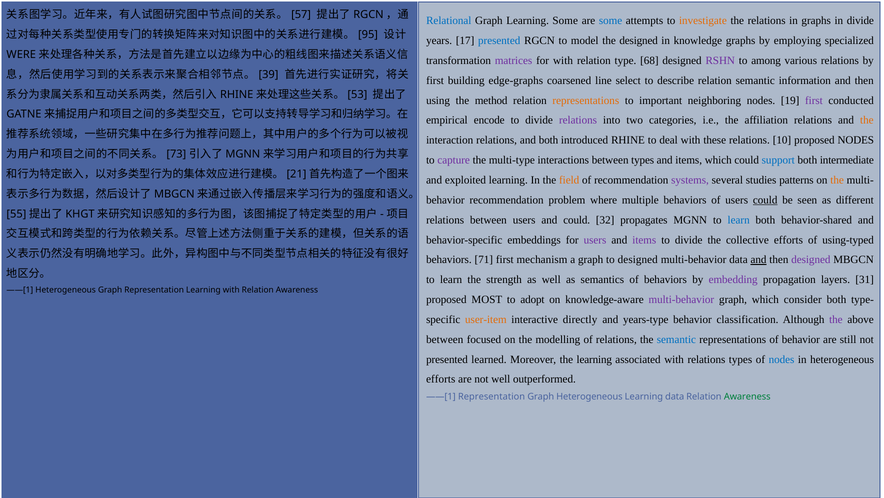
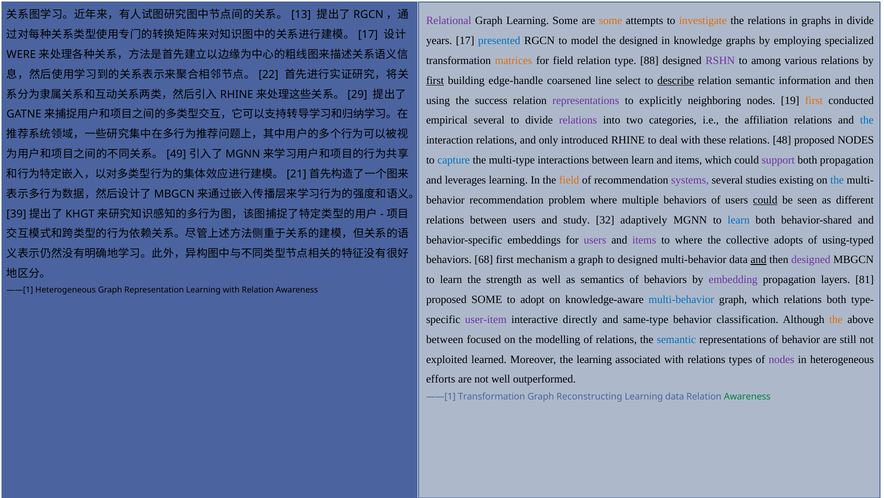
57: 57 -> 13 (301, 15)
Relational colour: blue -> purple (449, 21)
some colour: blue -> orange (611, 21)
95: 95 -> 17 (368, 35)
matrices colour: purple -> orange (514, 60)
for with: with -> field (563, 60)
68: 68 -> 88 (649, 60)
39: 39 -> 22 (268, 74)
first underline: none -> present (435, 80)
edge-graphs: edge-graphs -> edge-handle (516, 80)
describe underline: none -> present (676, 80)
53: 53 -> 29 (357, 94)
method: method -> success (491, 100)
representations colour: orange -> purple (586, 100)
important: important -> explicitly (661, 100)
first colour: purple -> orange (814, 100)
empirical encode: encode -> several (489, 120)
the colour: orange -> blue (867, 120)
and both: both -> only (549, 140)
10: 10 -> 48 (782, 140)
73: 73 -> 49 (176, 154)
capture colour: purple -> blue (454, 160)
between types: types -> learn (643, 160)
support colour: blue -> purple (778, 160)
both intermediate: intermediate -> propagation (847, 160)
exploited: exploited -> leverages (465, 180)
patterns: patterns -> existing (796, 180)
the colour: orange -> blue (837, 180)
55: 55 -> 39 (16, 214)
and could: could -> study (577, 220)
propagates: propagates -> adaptively (644, 220)
divide: divide -> where (689, 239)
collective efforts: efforts -> adopts (788, 239)
71: 71 -> 68 (484, 259)
31: 31 -> 81 (865, 279)
proposed MOST: MOST -> SOME (487, 299)
multi-behavior colour: purple -> blue (681, 299)
which consider: consider -> relations (803, 299)
user-item colour: orange -> purple (486, 319)
years-type: years-type -> same-type (646, 319)
the colour: purple -> orange (836, 319)
presented: presented -> exploited (447, 359)
nodes colour: blue -> purple (782, 359)
——[1 Representation: Representation -> Transformation (492, 396)
Graph Heterogeneous: Heterogeneous -> Reconstructing (589, 396)
